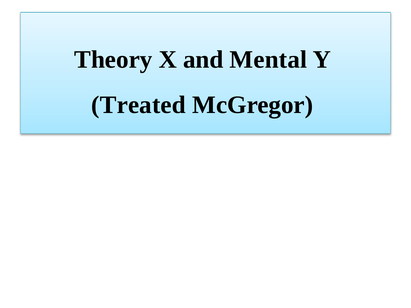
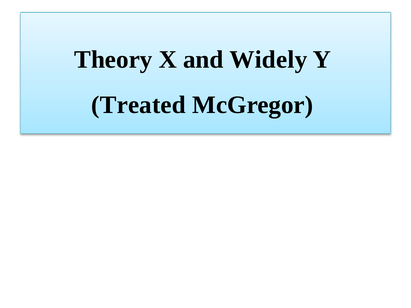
Mental: Mental -> Widely (268, 60)
